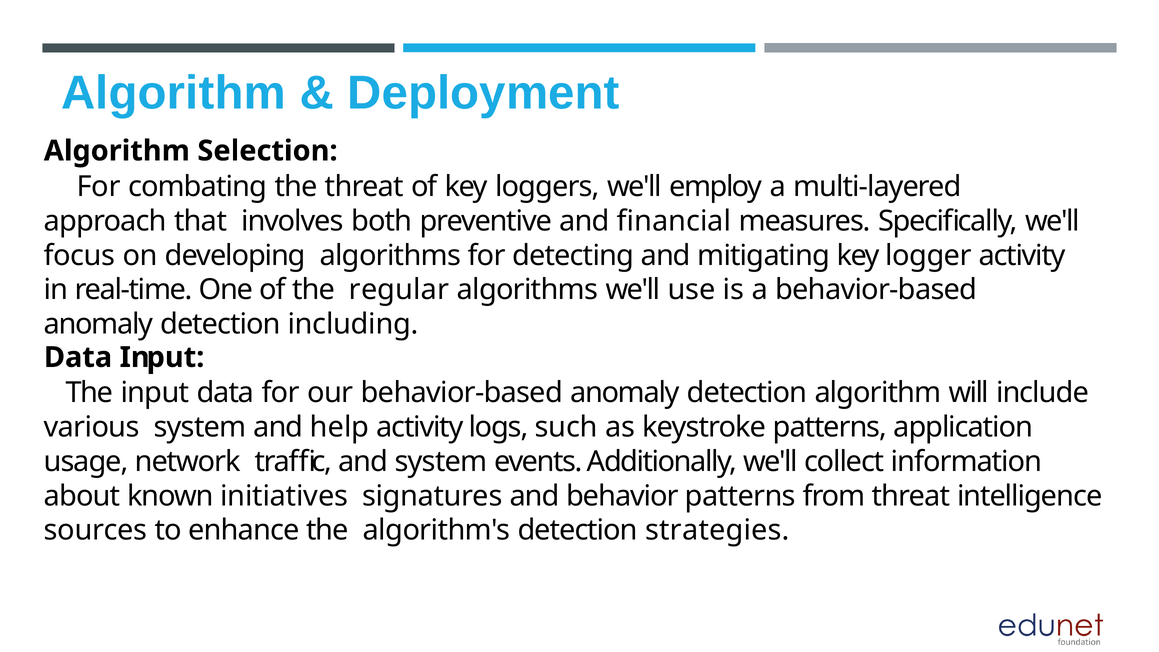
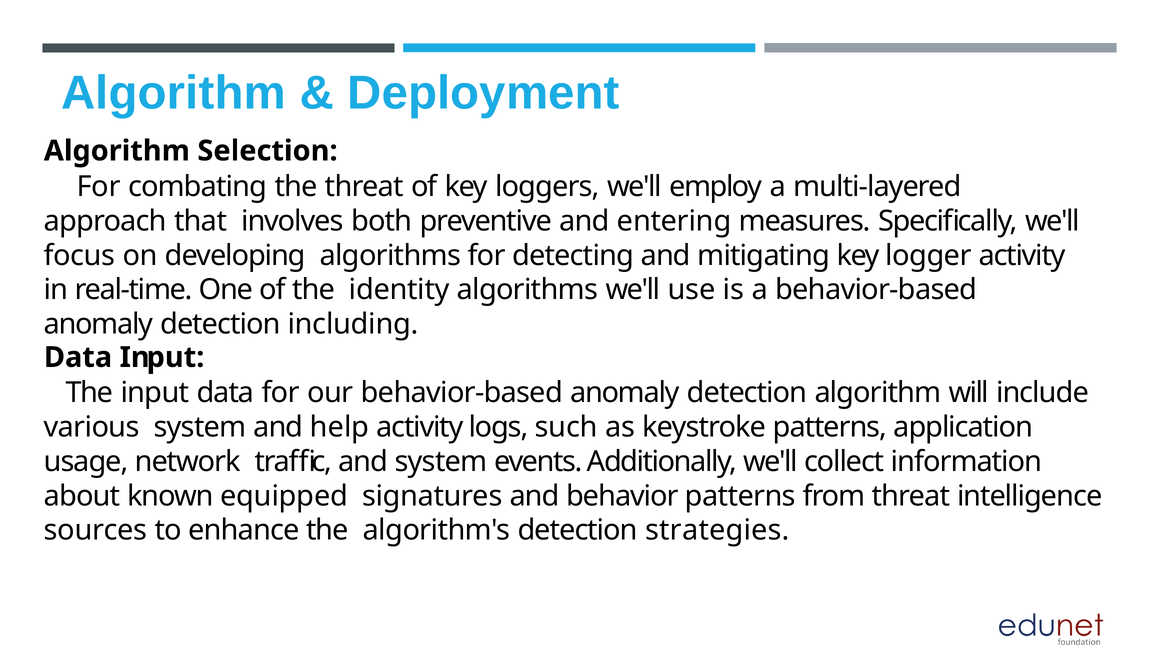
financial: financial -> entering (674, 221)
regular: regular -> identity (399, 290)
initiatives: initiatives -> equipped (284, 496)
